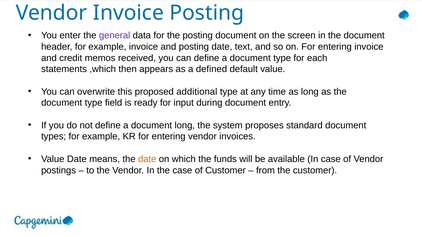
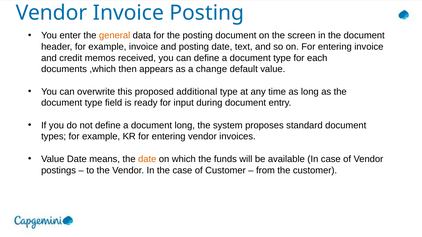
general colour: purple -> orange (115, 36)
statements: statements -> documents (64, 69)
defined: defined -> change (212, 69)
